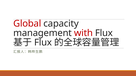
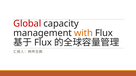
with colour: red -> orange (83, 33)
